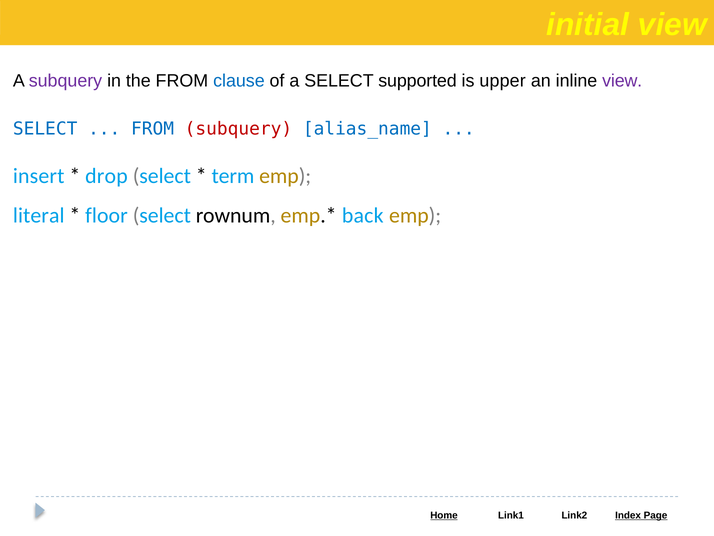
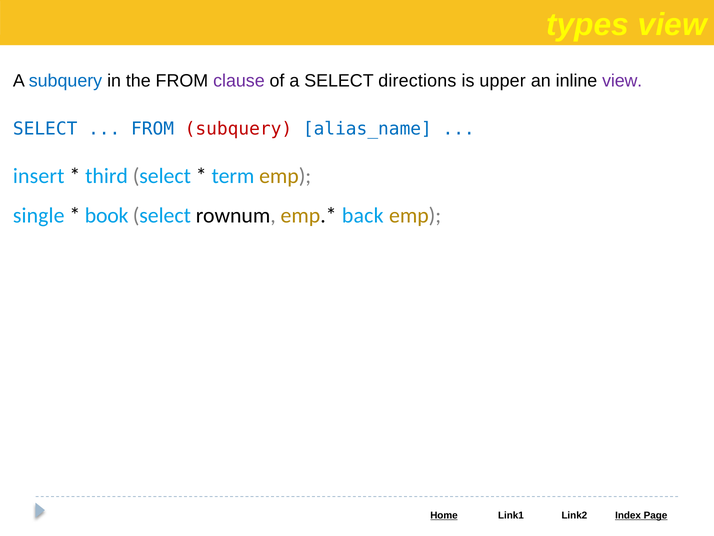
initial: initial -> types (588, 25)
subquery colour: purple -> blue (65, 81)
clause colour: blue -> purple (239, 81)
supported: supported -> directions (417, 81)
drop: drop -> third (107, 176)
literal: literal -> single (39, 215)
floor: floor -> book (107, 215)
